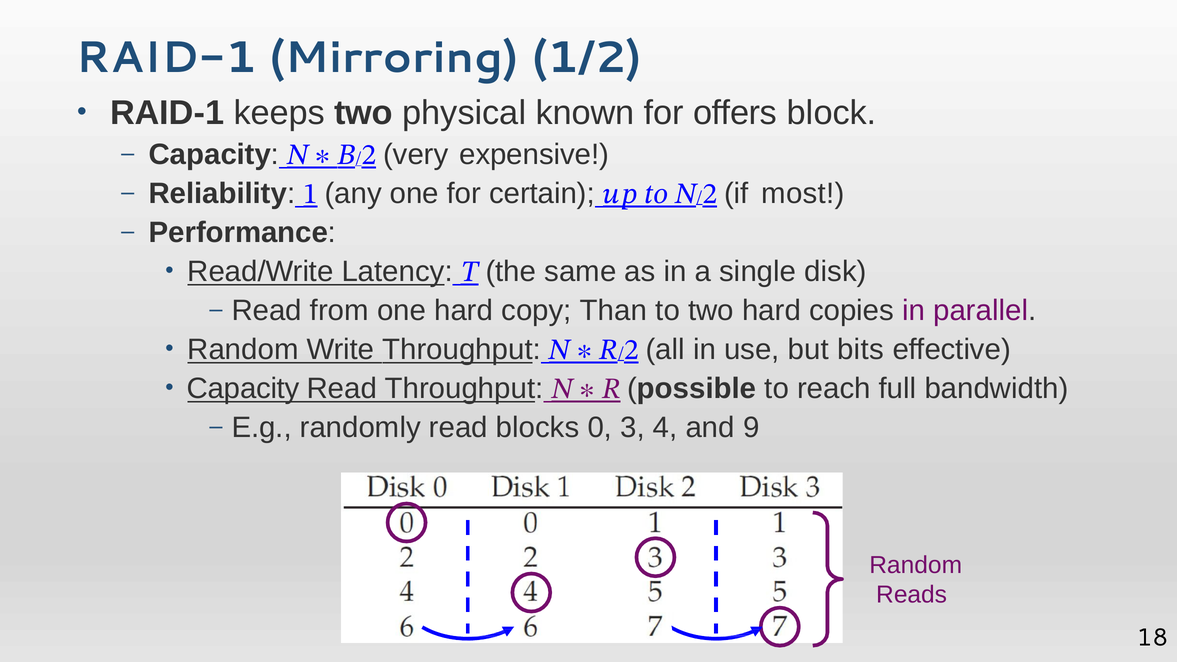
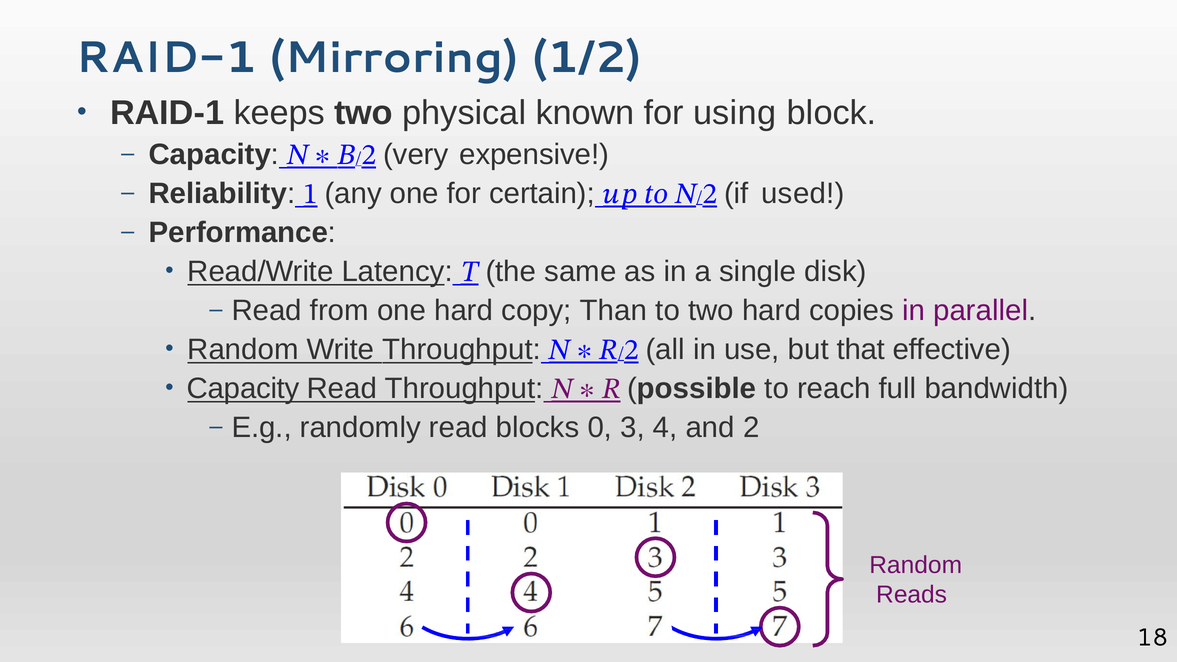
offers: offers -> using (735, 113)
most: most -> used (803, 194)
bits: bits -> that (861, 350)
and 9: 9 -> 2 (751, 428)
